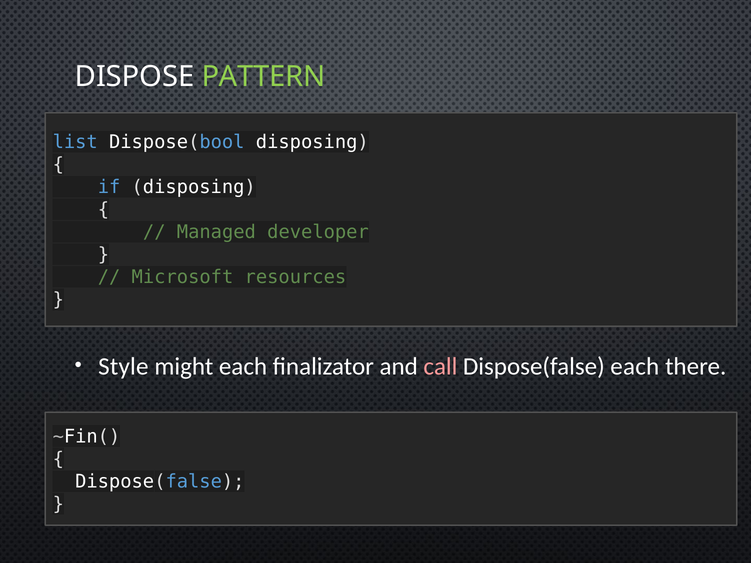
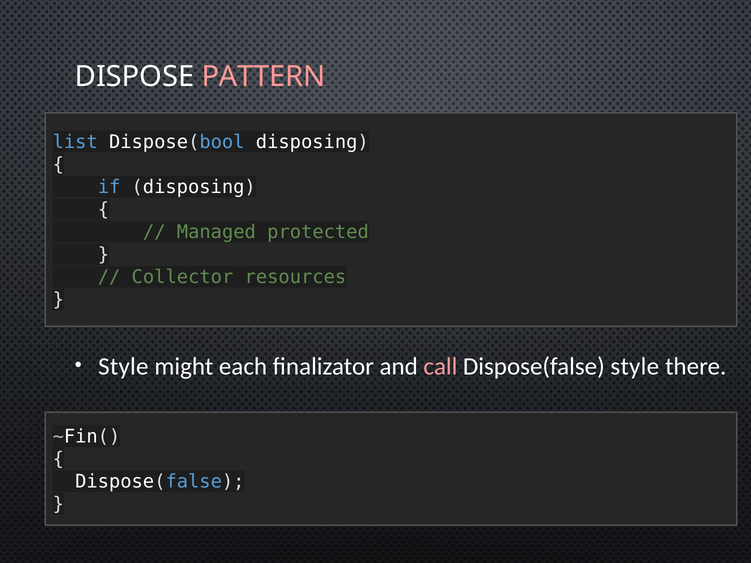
PATTERN colour: light green -> pink (263, 77)
developer: developer -> protected (318, 232)
Microsoft: Microsoft -> Collector (182, 277)
Dispose(false each: each -> style (635, 366)
